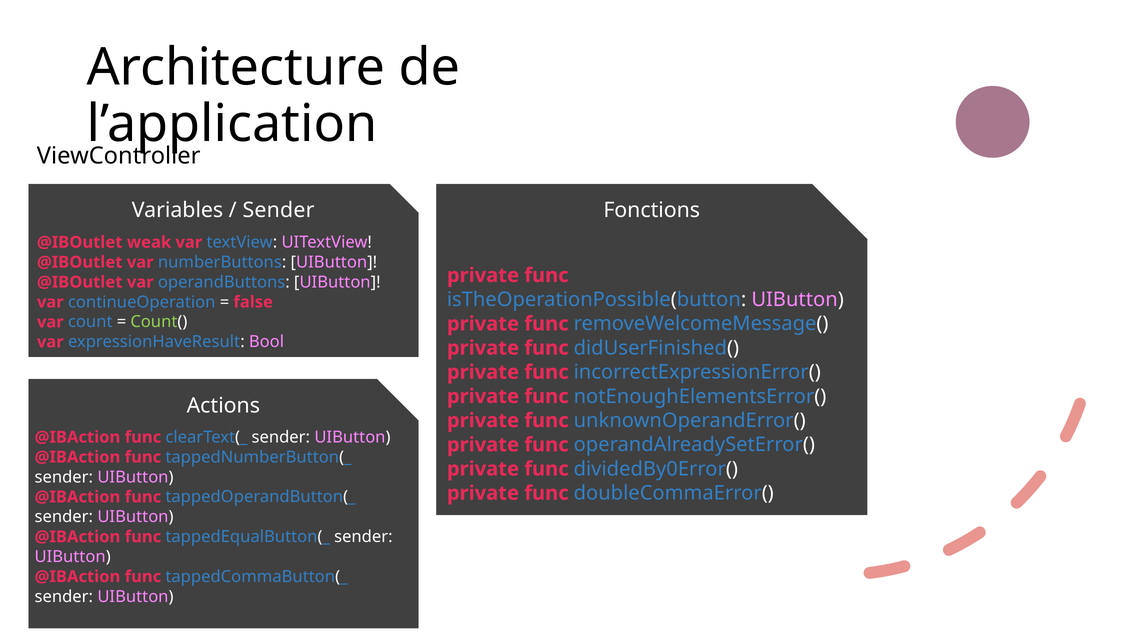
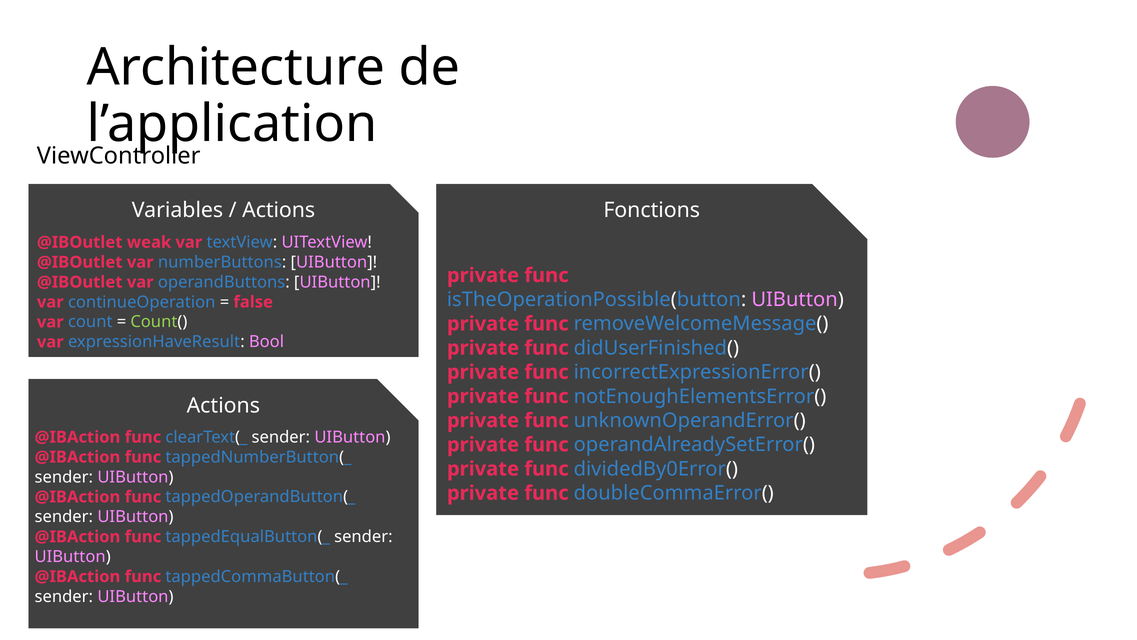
Sender: Sender -> Actions (279, 210)
